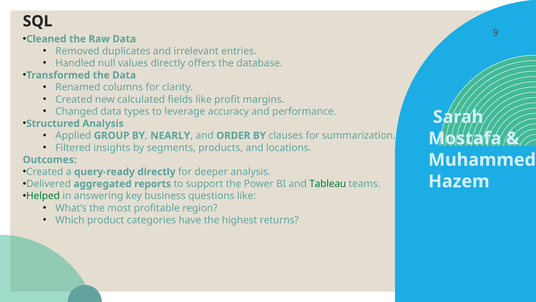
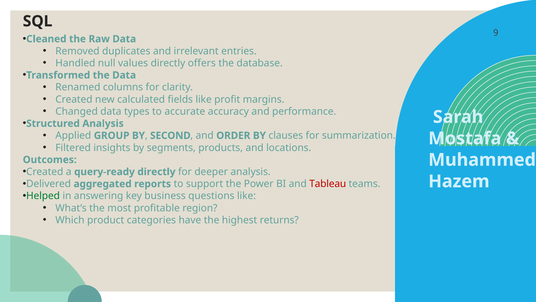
leverage: leverage -> accurate (185, 111)
NEARLY: NEARLY -> SECOND (170, 135)
Tableau colour: green -> red (328, 184)
